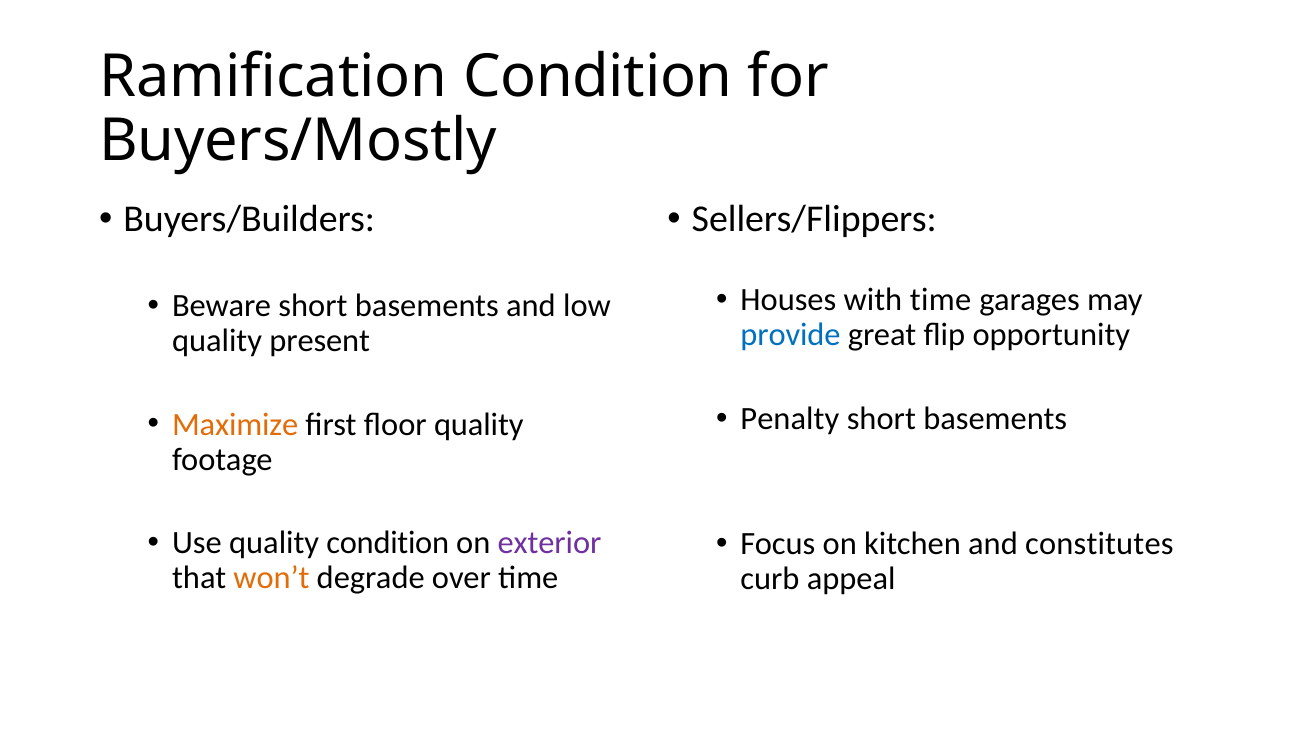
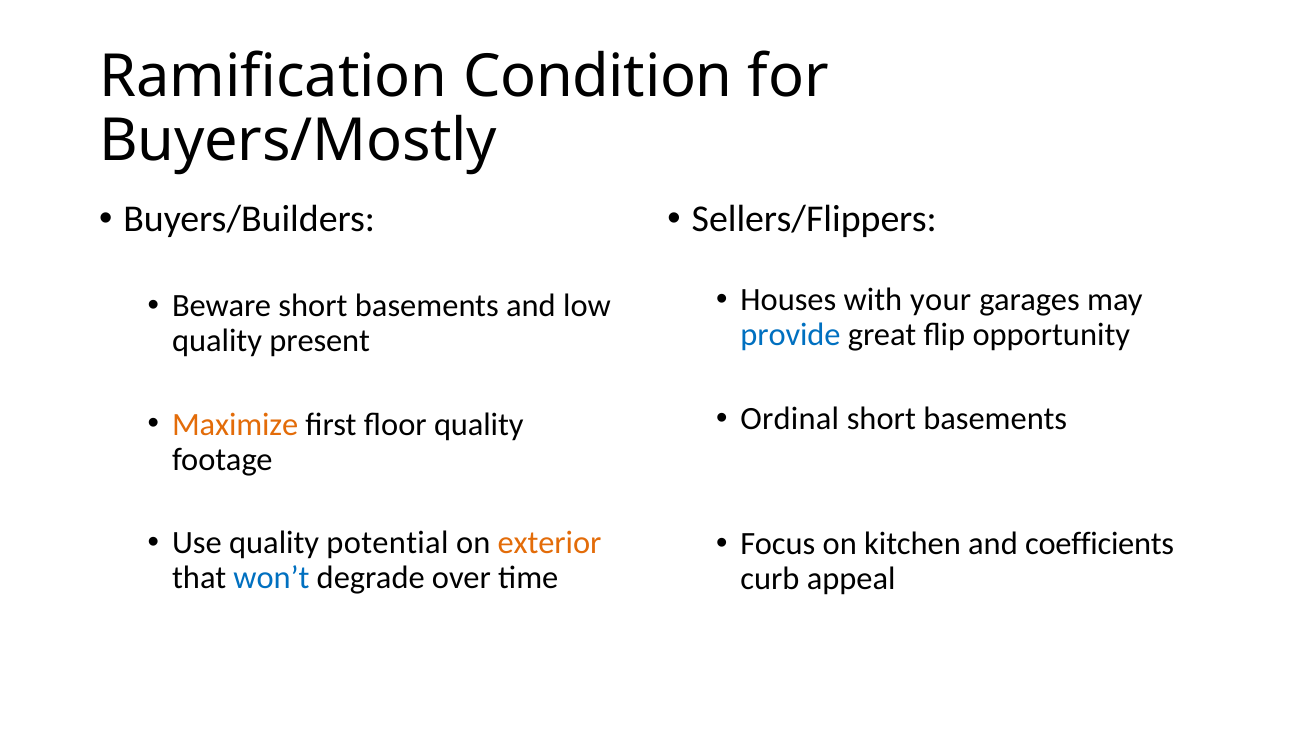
with time: time -> your (941, 300)
Penalty: Penalty -> Ordinal (790, 419)
quality condition: condition -> potential (387, 544)
exterior colour: purple -> orange (549, 544)
constitutes: constitutes -> coefficients (1100, 544)
won’t colour: orange -> blue (271, 579)
